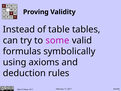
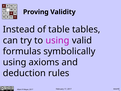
to some: some -> using (57, 40)
